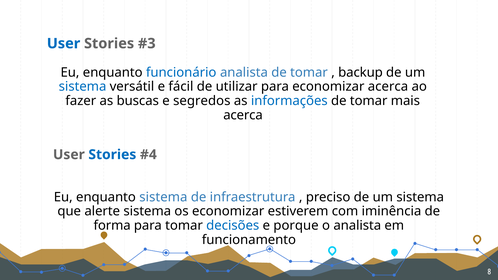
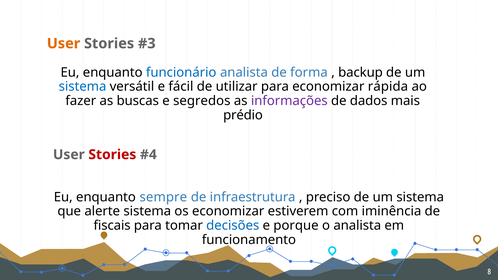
User colour: blue -> orange (64, 44)
analista de tomar: tomar -> forma (309, 73)
economizar acerca: acerca -> rápida (388, 87)
informações colour: blue -> purple (289, 101)
tomar: tomar -> dados (369, 101)
acerca: acerca -> prédio (243, 115)
Stories colour: blue -> red (112, 155)
enquanto sistema: sistema -> sempre (163, 197)
forma: forma -> fiscais (112, 226)
